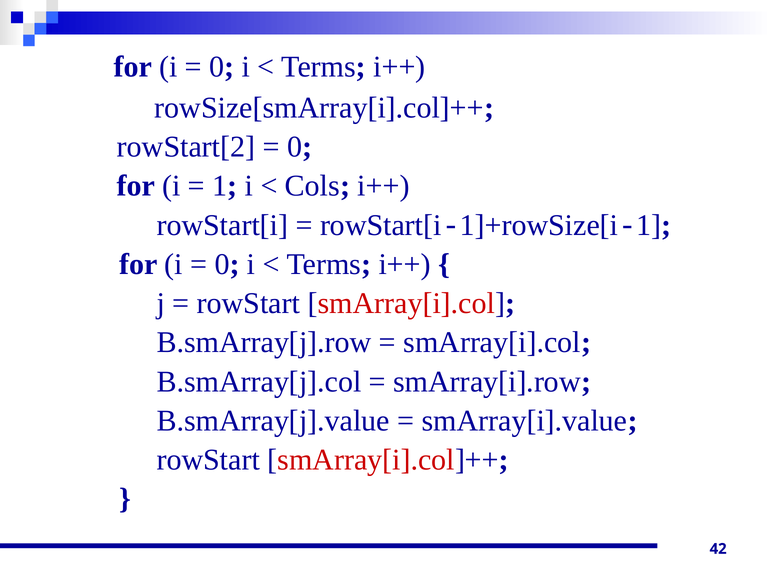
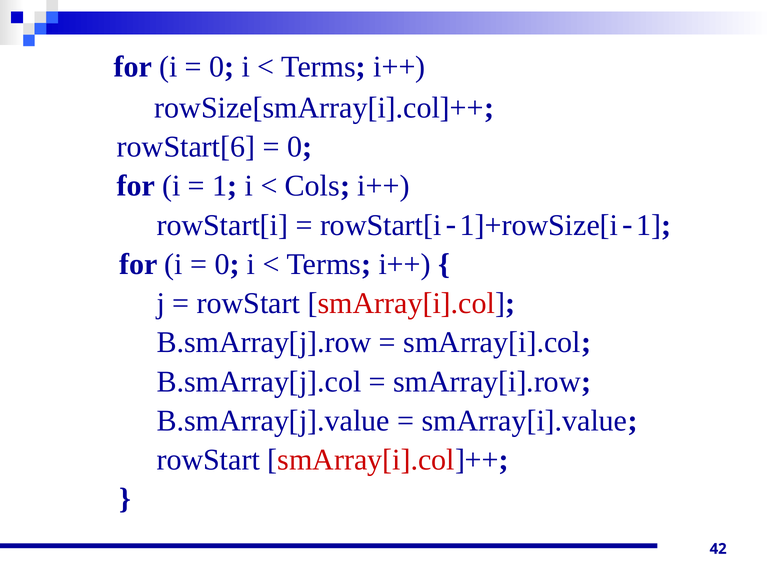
rowStart[2: rowStart[2 -> rowStart[6 (186, 147)
